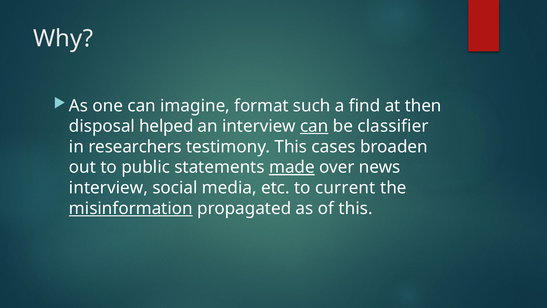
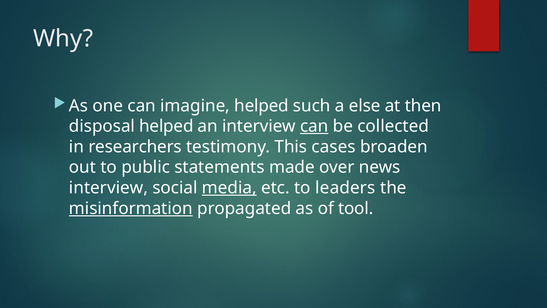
imagine format: format -> helped (262, 106)
find: find -> else (365, 106)
classifier: classifier -> collected (393, 126)
made underline: present -> none (292, 167)
media underline: none -> present (229, 188)
current: current -> leaders (345, 188)
of this: this -> tool (356, 208)
